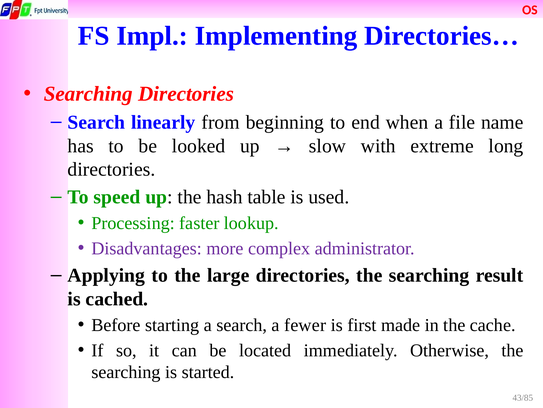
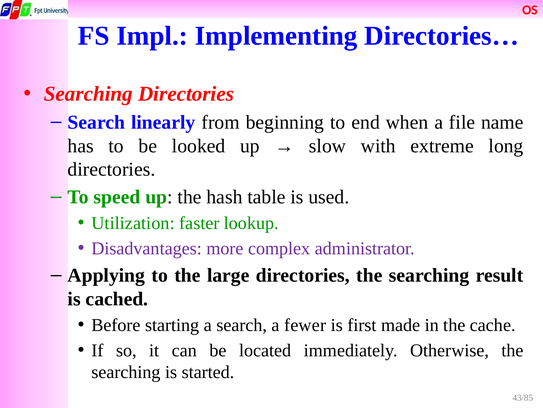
Processing: Processing -> Utilization (133, 223)
